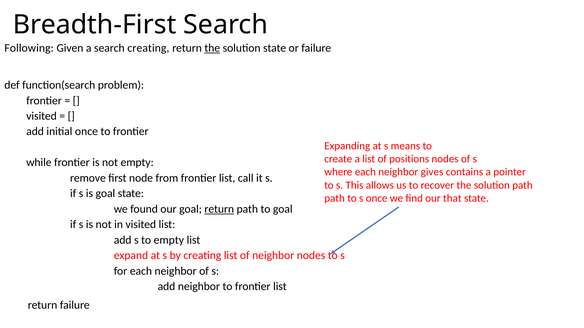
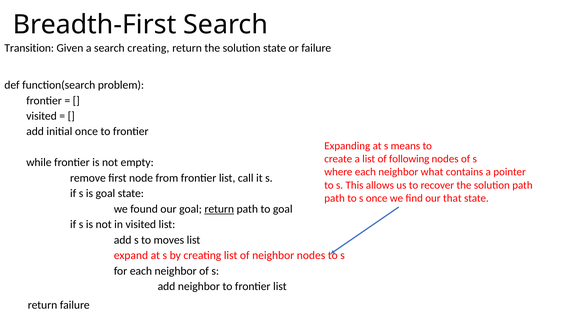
Following: Following -> Transition (29, 48)
the underline: present -> none (212, 48)
positions: positions -> following (409, 159)
gives: gives -> what (432, 172)
to empty: empty -> moves (169, 240)
